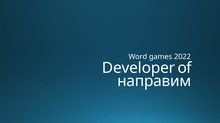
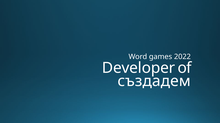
направим: направим -> създадем (154, 82)
